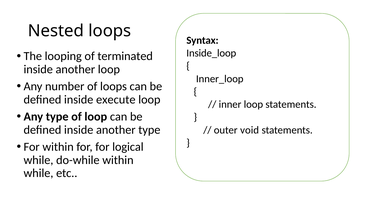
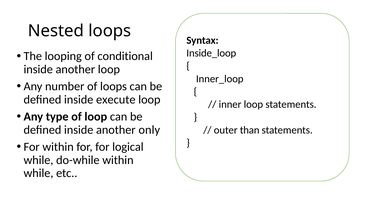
terminated: terminated -> conditional (125, 56)
another type: type -> only (149, 130)
void: void -> than (250, 130)
